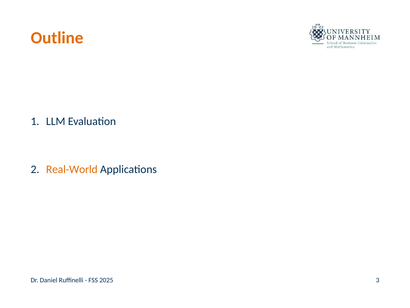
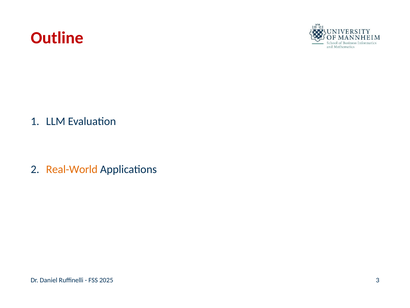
Outline colour: orange -> red (57, 38)
